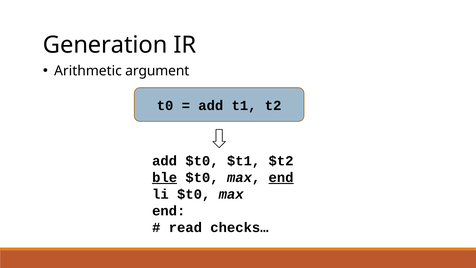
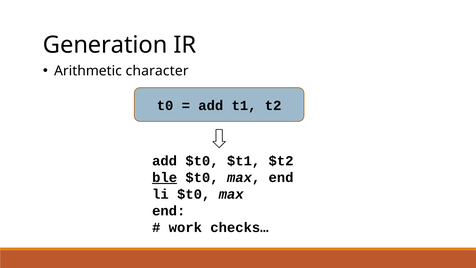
argument: argument -> character (157, 71)
end underline: present -> none (281, 177)
read: read -> work (185, 227)
